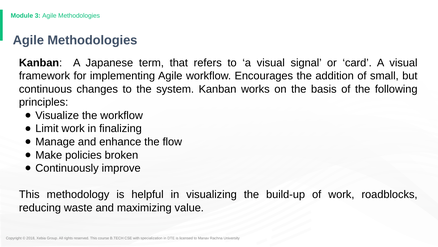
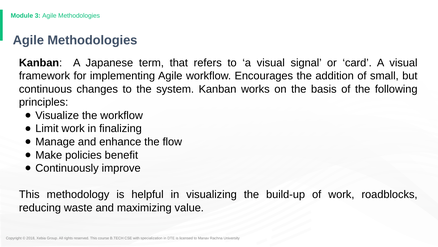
broken: broken -> benefit (121, 155)
